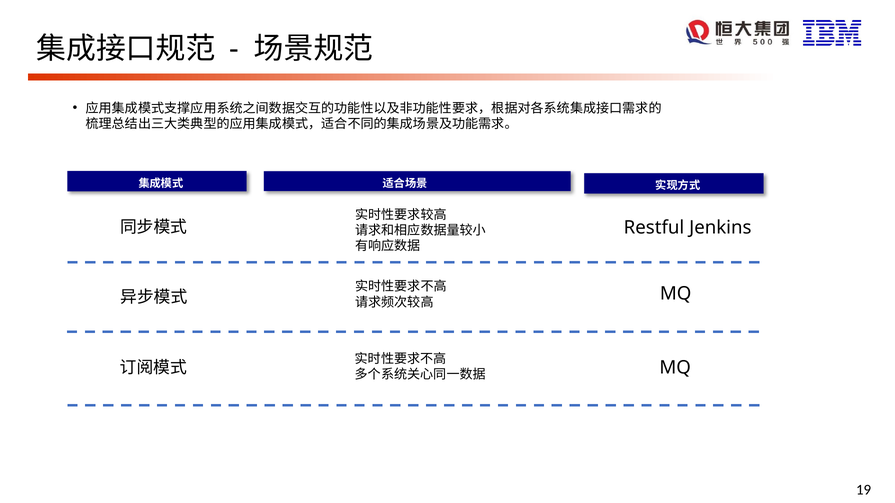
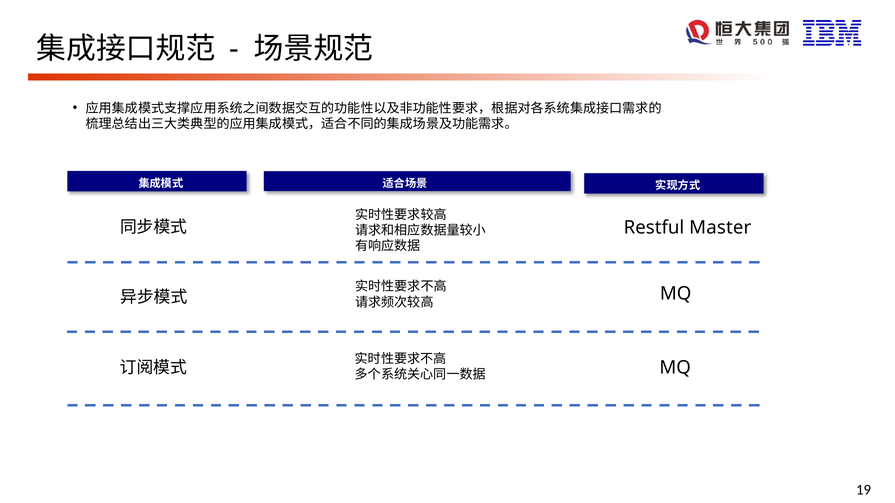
Jenkins: Jenkins -> Master (720, 228)
